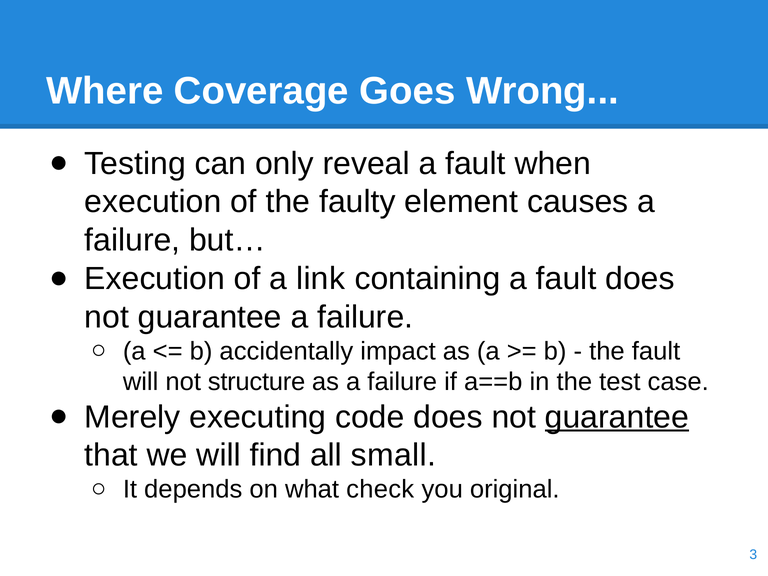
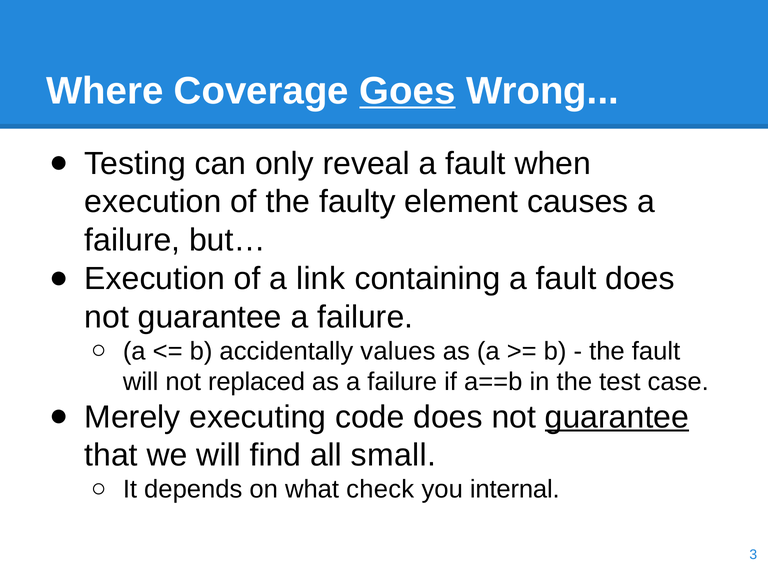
Goes underline: none -> present (407, 91)
impact: impact -> values (398, 351)
structure: structure -> replaced (257, 382)
original: original -> internal (515, 489)
